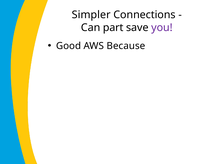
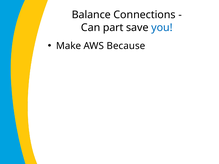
Simpler: Simpler -> Balance (91, 15)
you colour: purple -> blue (162, 28)
Good: Good -> Make (69, 46)
